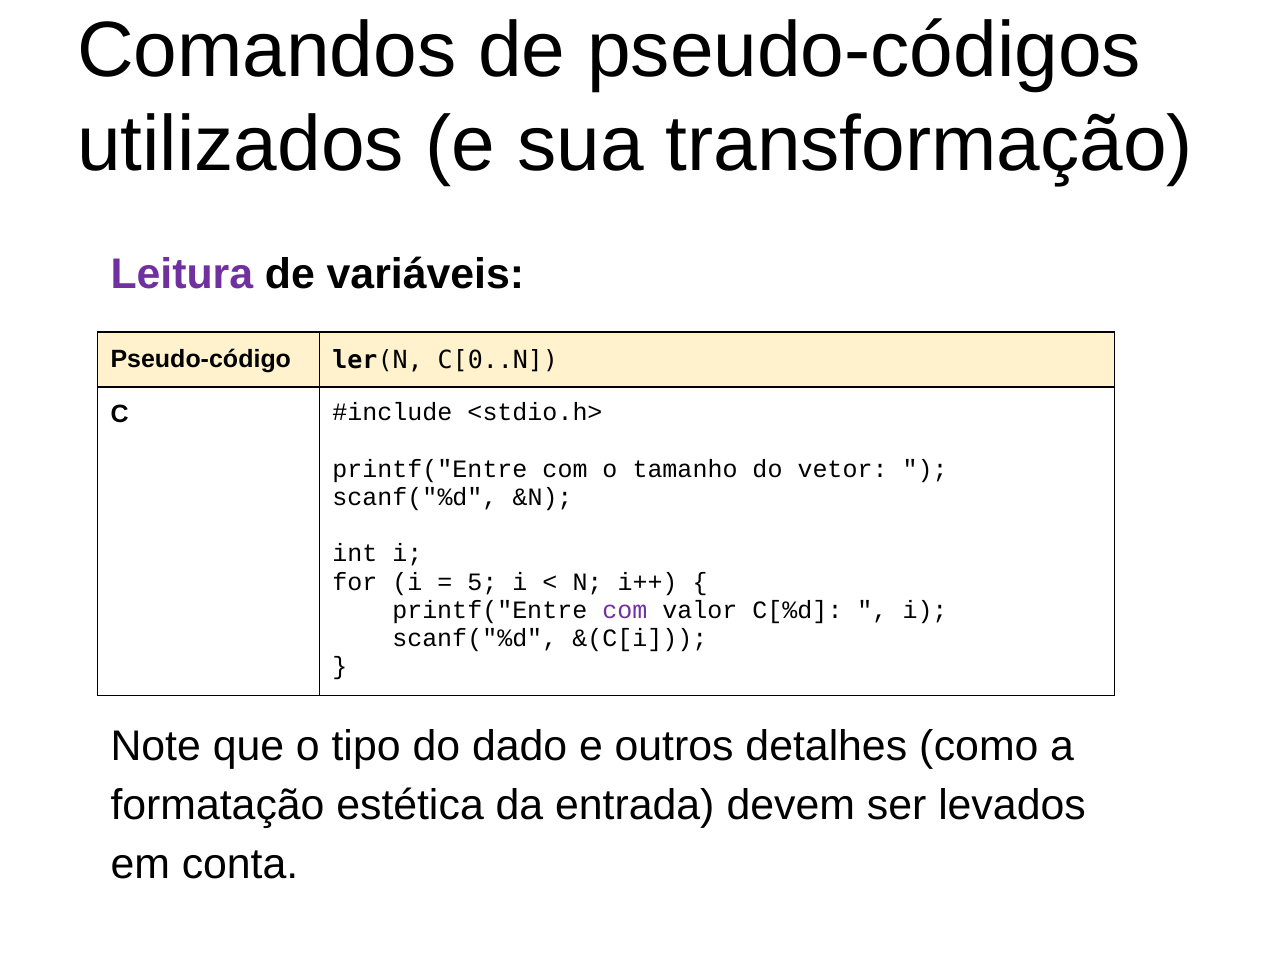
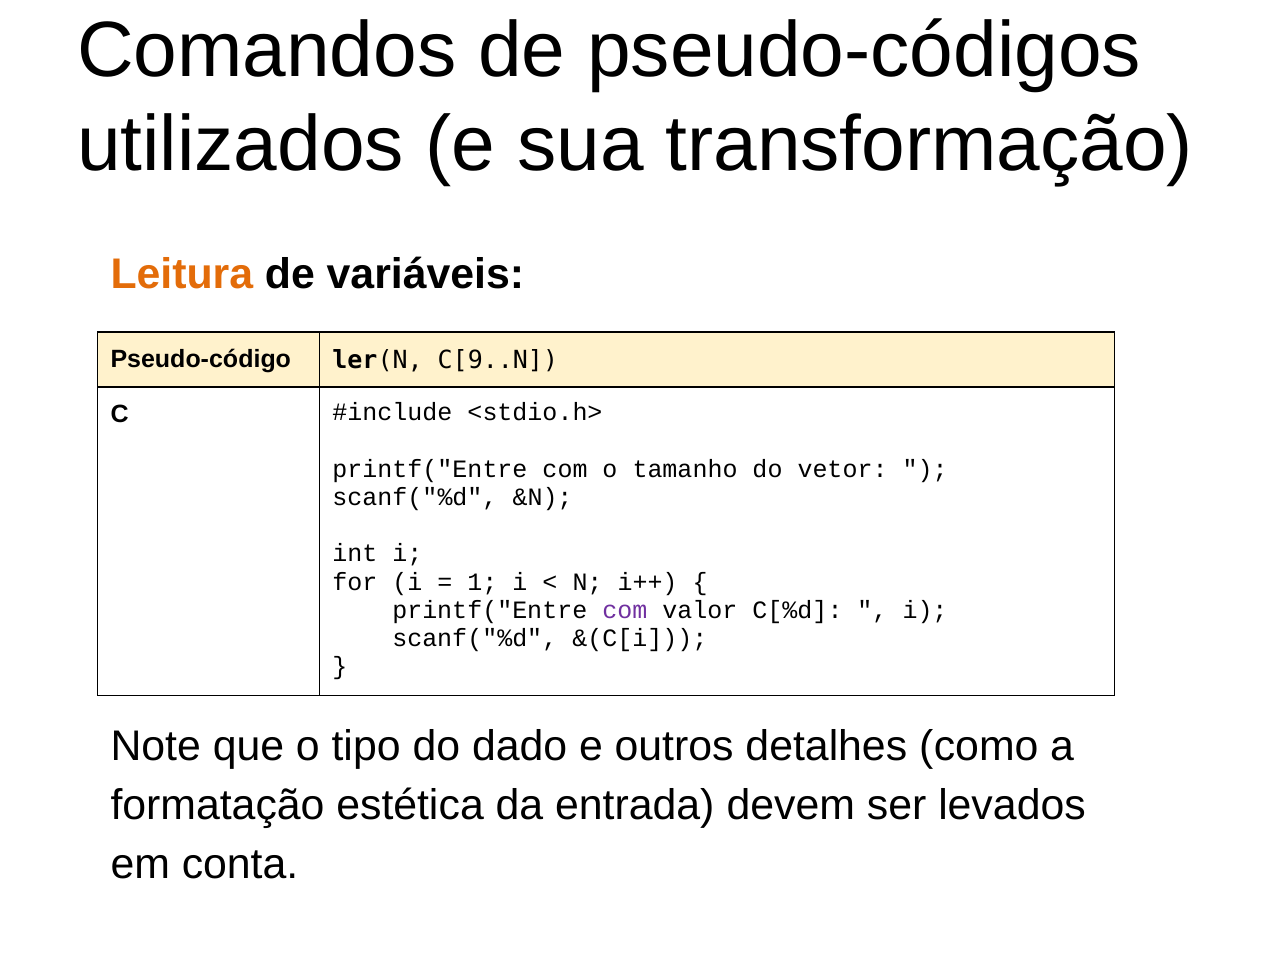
Leitura colour: purple -> orange (182, 274)
C[0..N: C[0..N -> C[9..N (498, 360)
5: 5 -> 1 (482, 582)
